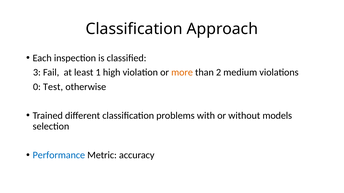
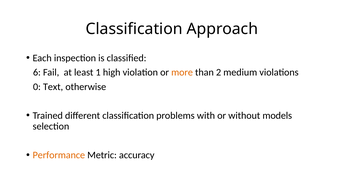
3: 3 -> 6 (37, 73)
Test: Test -> Text (53, 87)
Performance colour: blue -> orange (59, 156)
